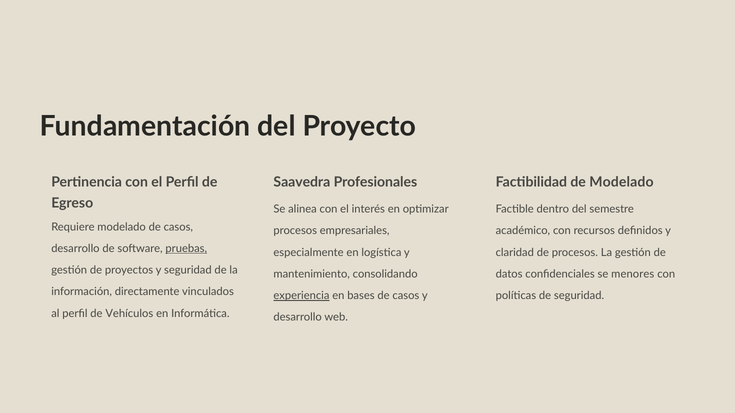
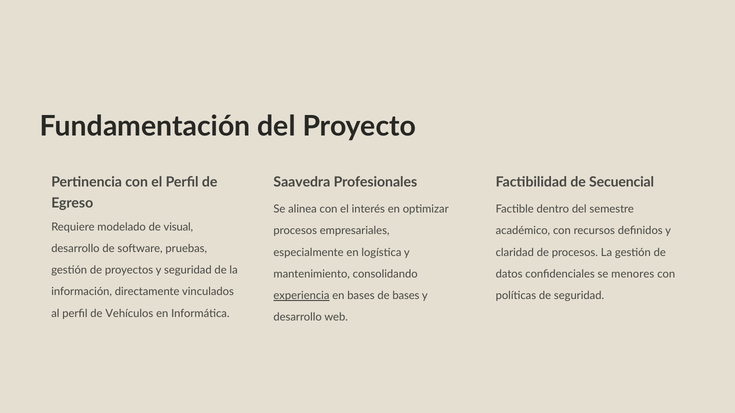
de Modelado: Modelado -> Secuencial (622, 182)
modelado de casos: casos -> visual (178, 227)
pruebas underline: present -> none (186, 249)
bases de casos: casos -> bases (406, 296)
